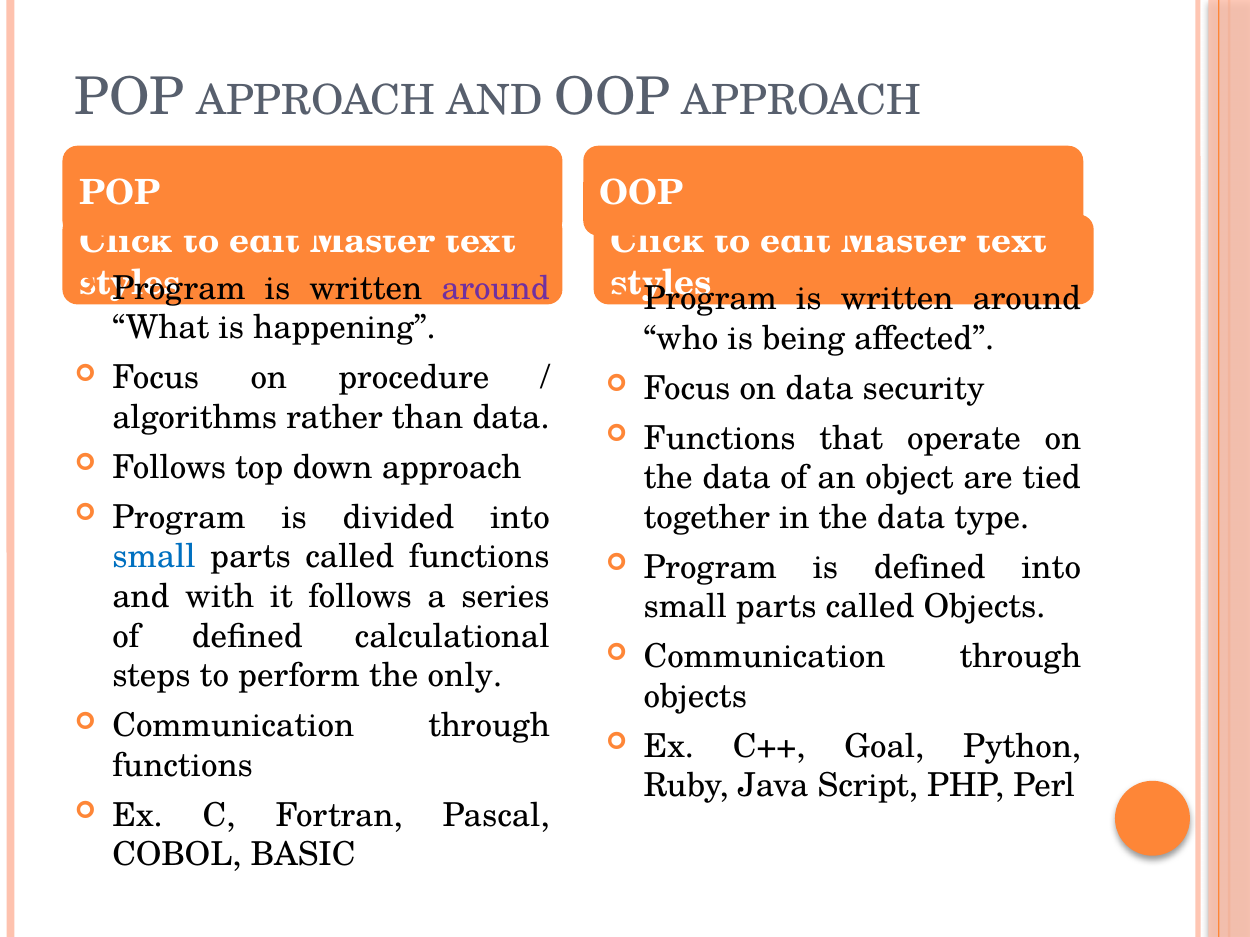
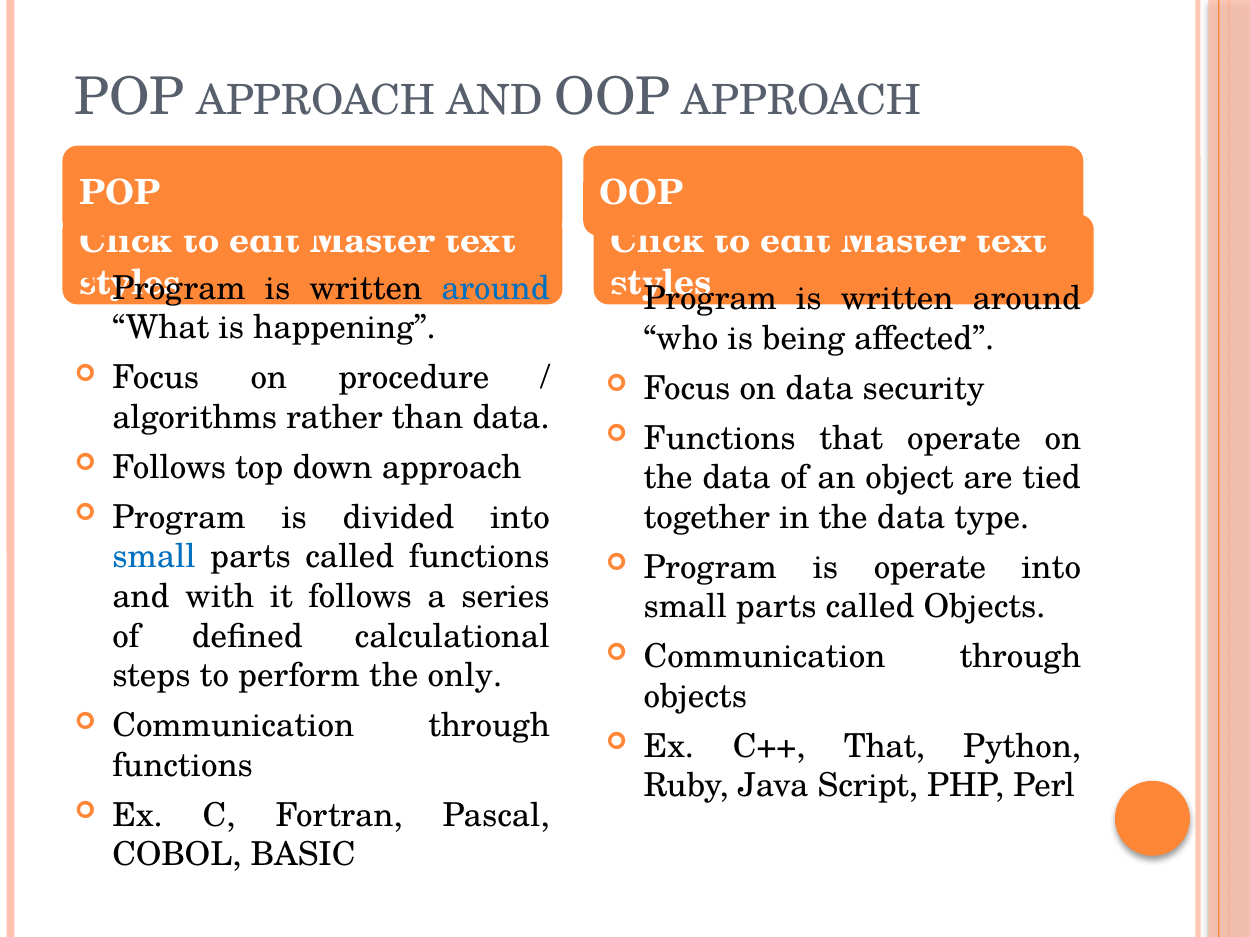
around colour: purple -> blue (496, 289)
is defined: defined -> operate (930, 568)
C++ Goal: Goal -> That (885, 747)
